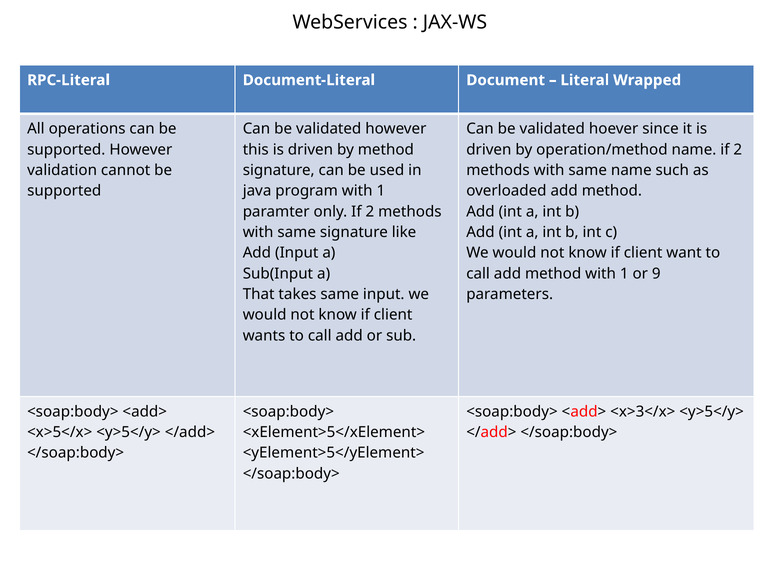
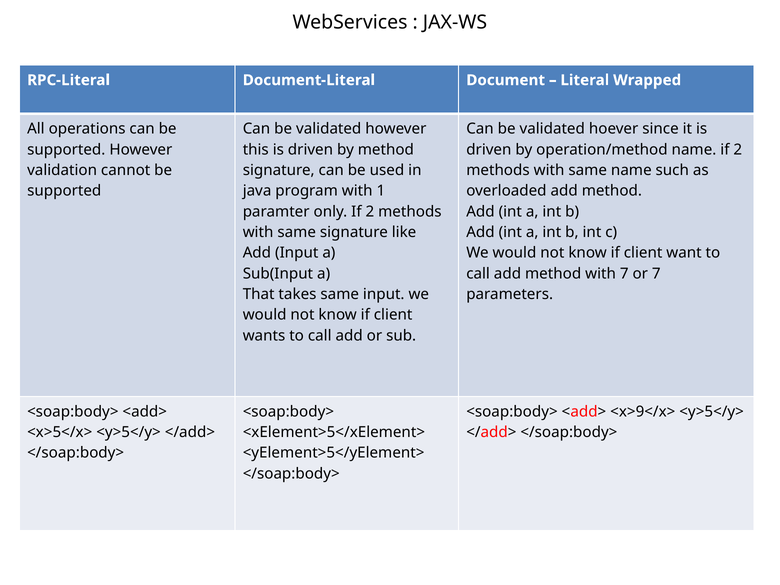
method with 1: 1 -> 7 (624, 274)
or 9: 9 -> 7 (656, 274)
<x>3</x>: <x>3</x> -> <x>9</x> (643, 412)
